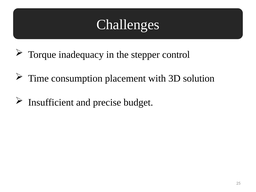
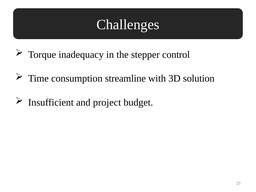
placement: placement -> streamline (125, 78)
precise: precise -> project (107, 102)
